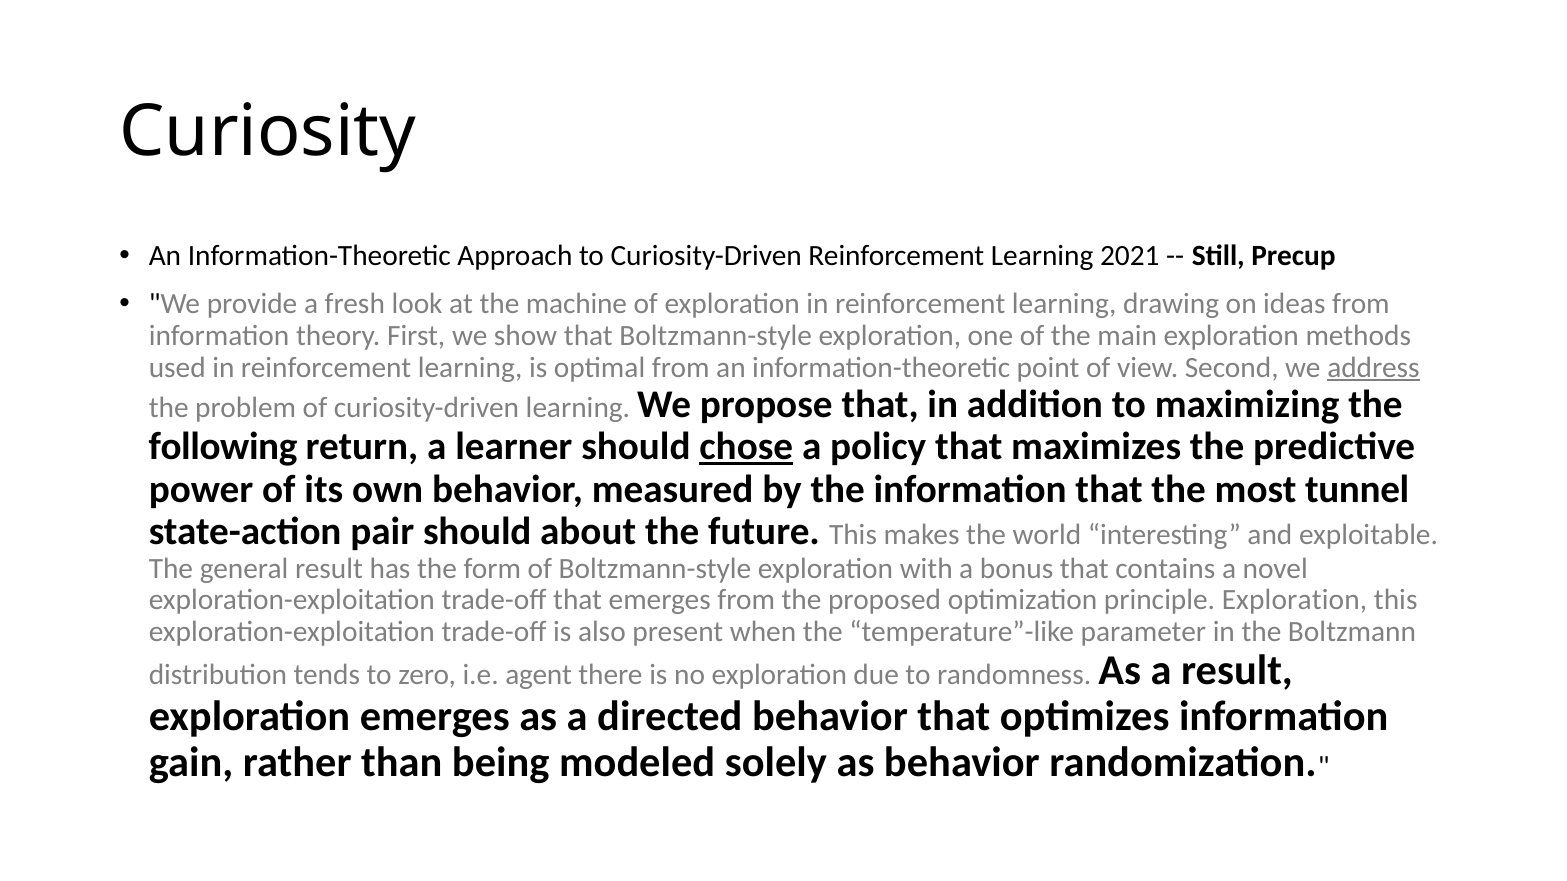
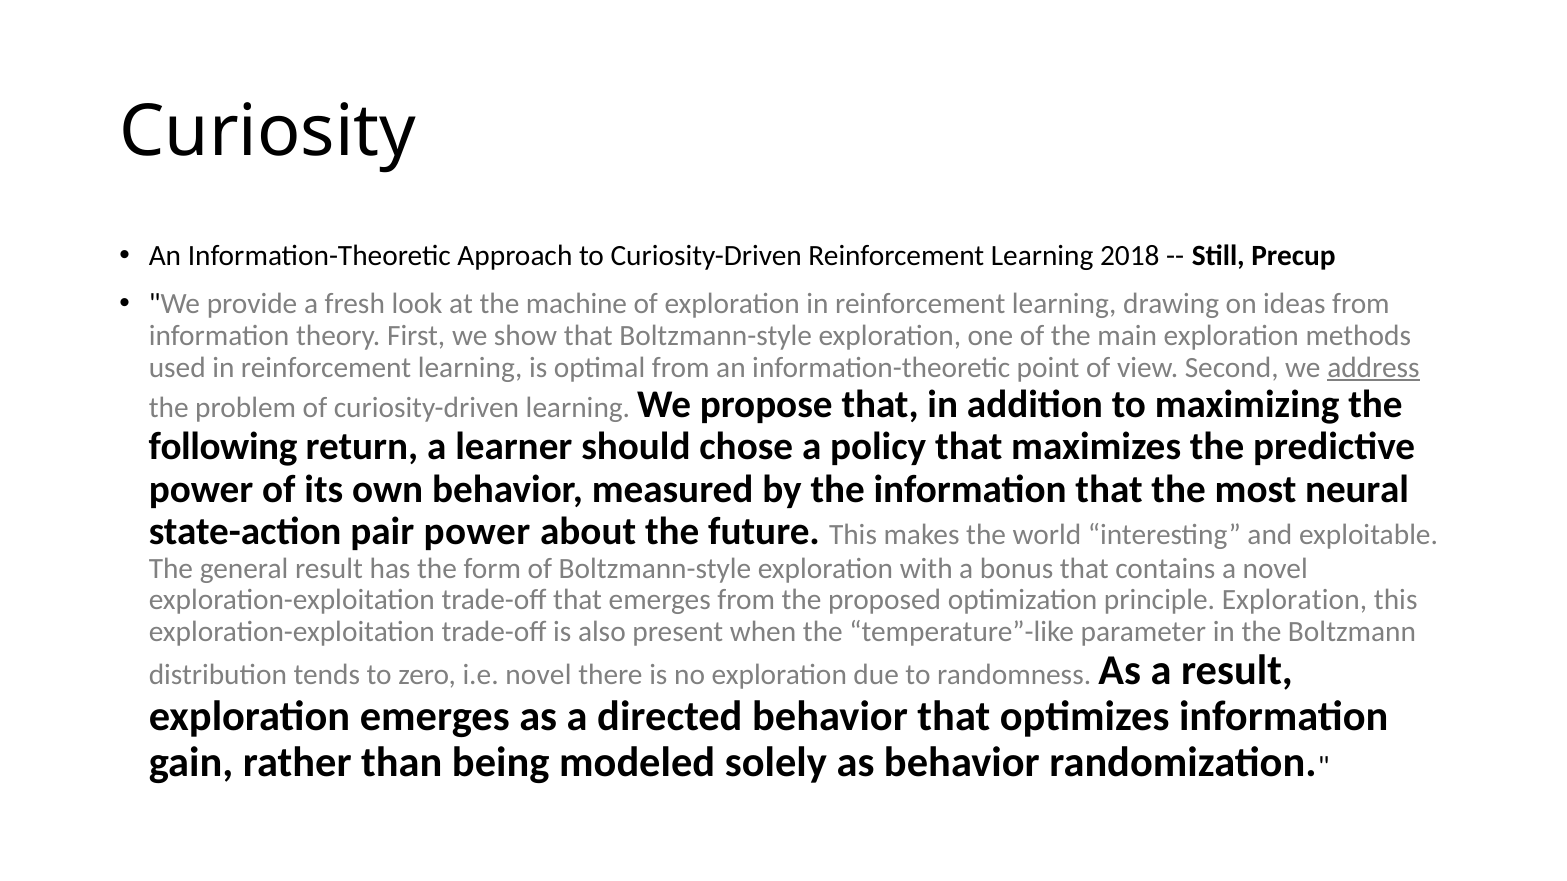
2021: 2021 -> 2018 (1130, 256)
chose underline: present -> none (746, 447)
tunnel: tunnel -> neural (1357, 489)
pair should: should -> power (477, 532)
i.e agent: agent -> novel (538, 675)
